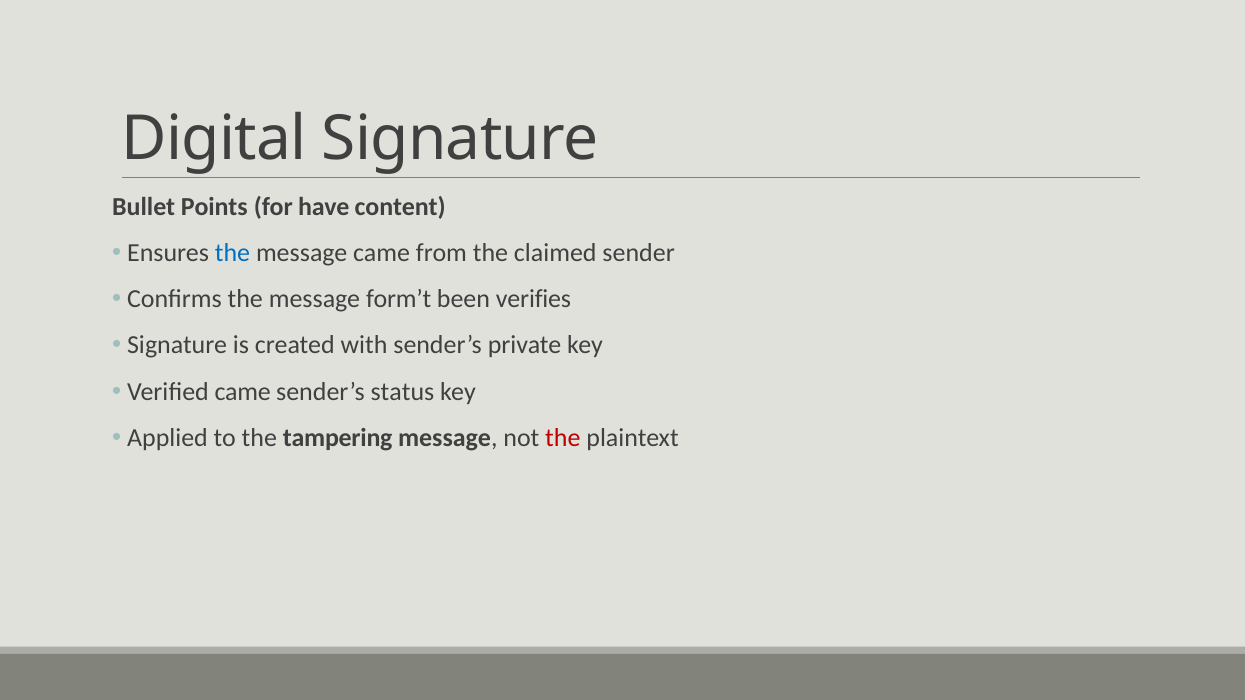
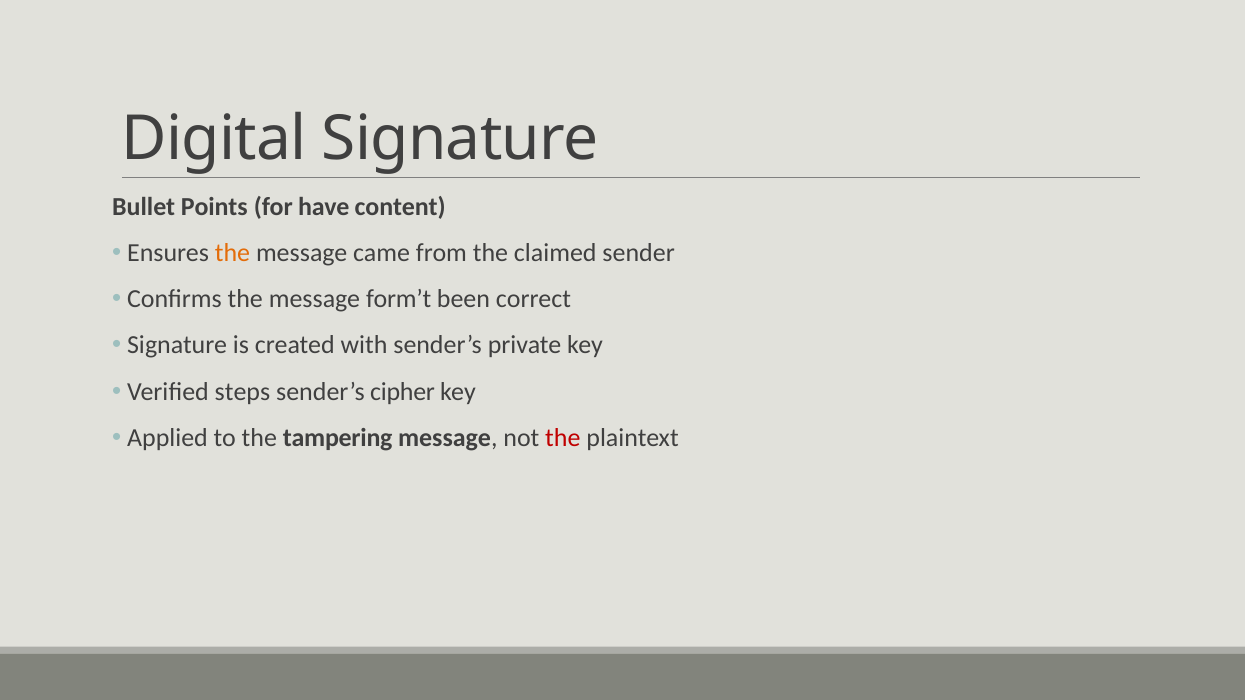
the colour: blue -> orange (232, 253)
verifies: verifies -> correct (533, 299)
Verified came: came -> steps (243, 392)
status: status -> cipher (403, 392)
